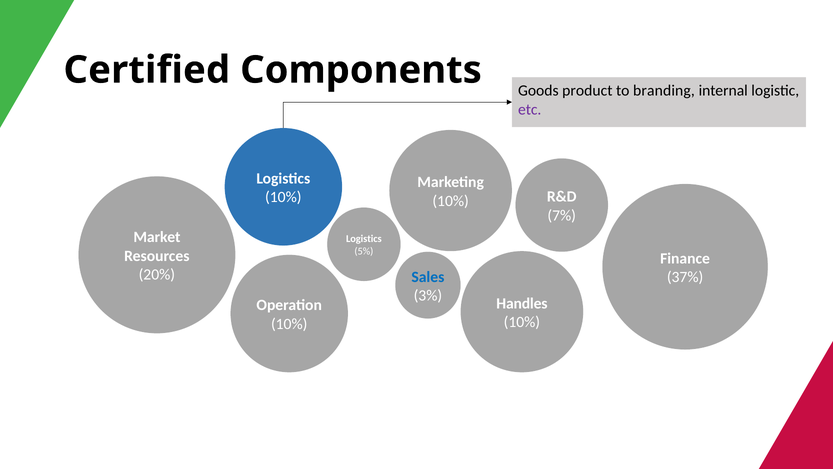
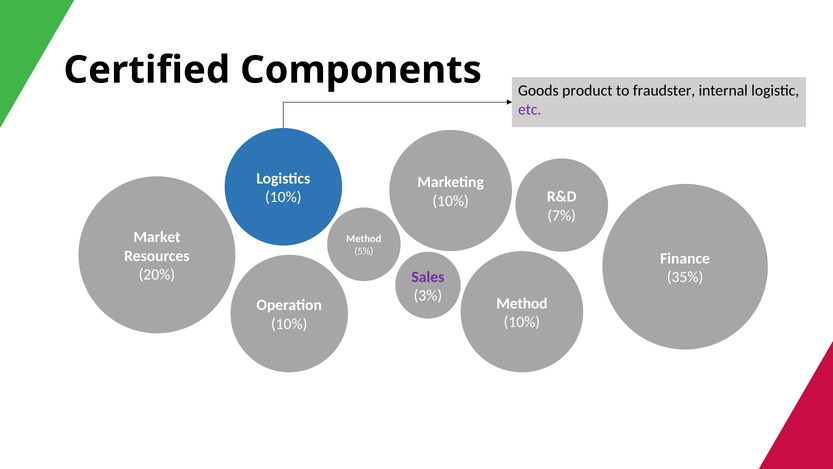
branding: branding -> fraudster (664, 91)
Logistics: Logistics -> Method (364, 238)
Sales colour: blue -> purple (428, 277)
37%: 37% -> 35% (685, 277)
Handles: Handles -> Method (522, 303)
